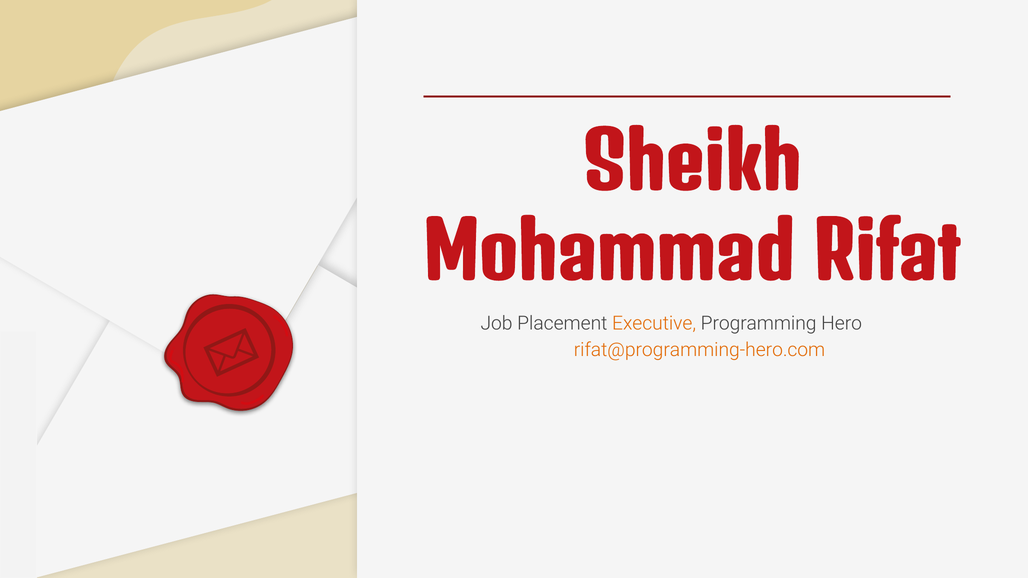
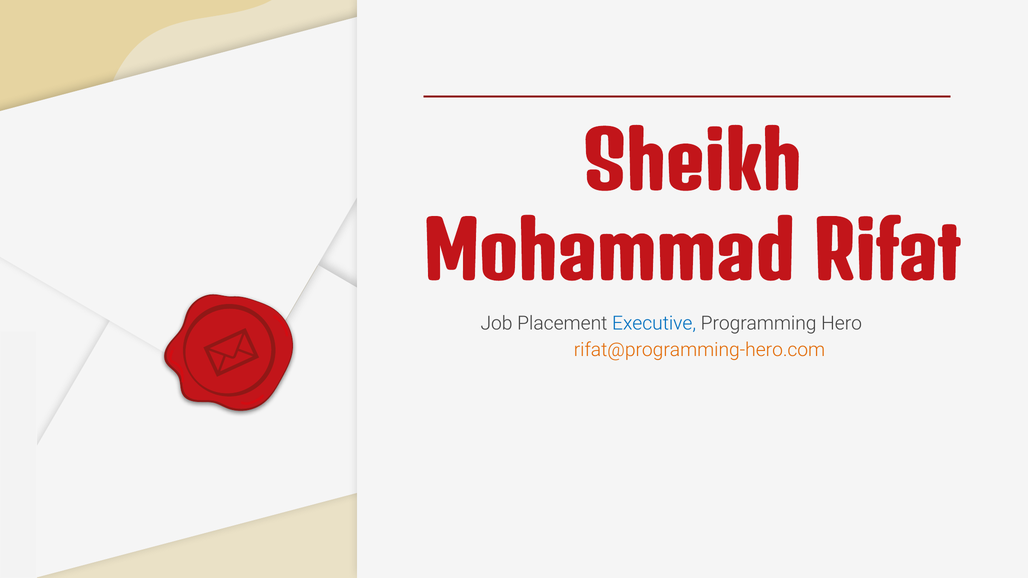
Executive colour: orange -> blue (654, 323)
